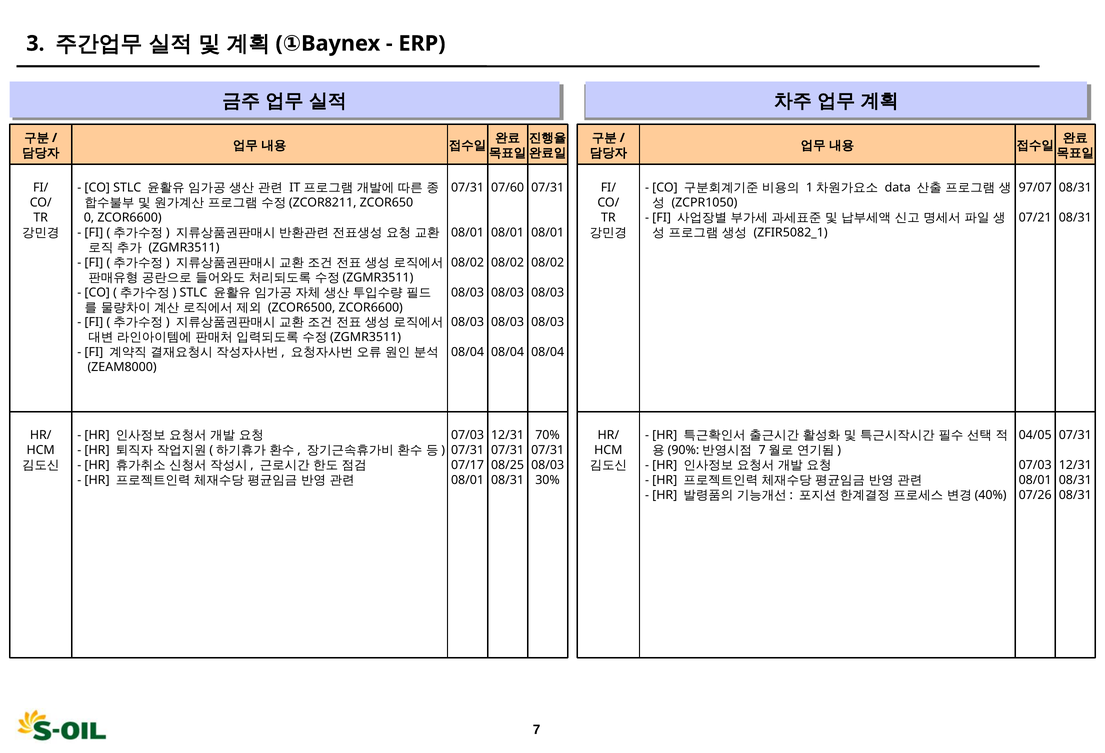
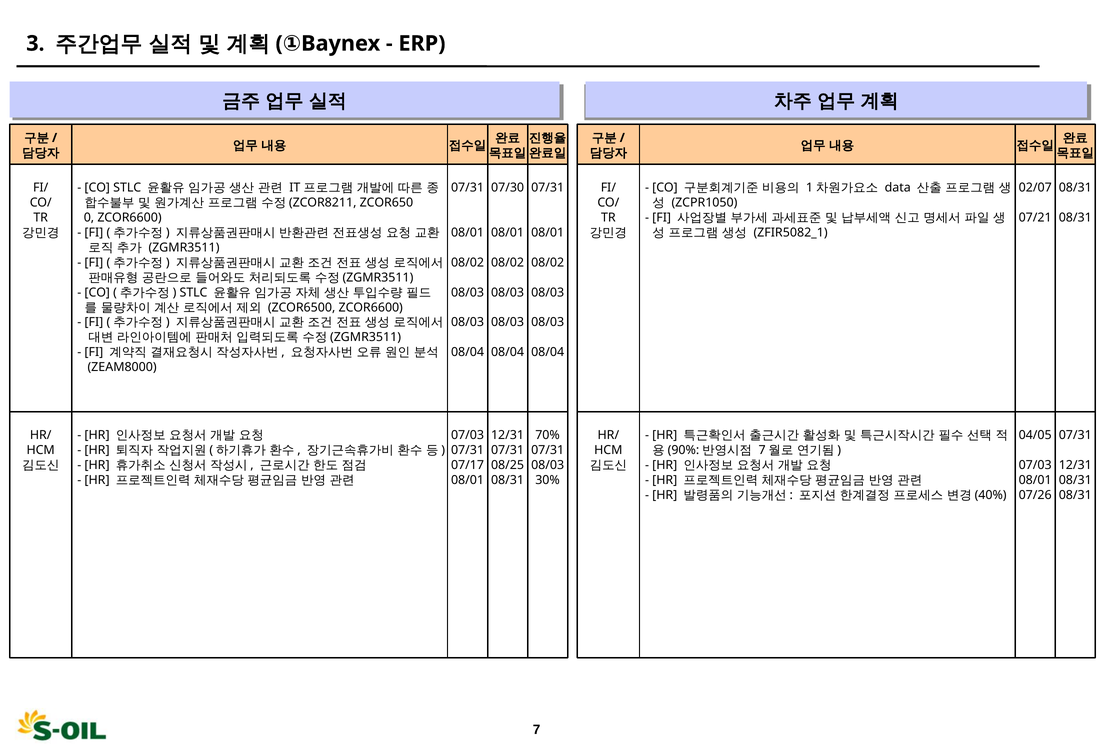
07/60: 07/60 -> 07/30 (508, 188)
97/07: 97/07 -> 02/07 (1035, 188)
